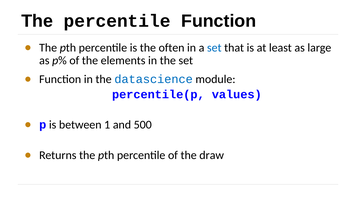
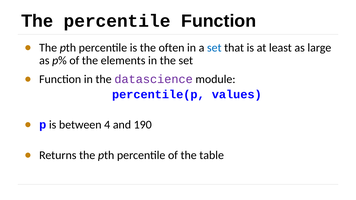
datascience colour: blue -> purple (154, 79)
1: 1 -> 4 (107, 125)
500: 500 -> 190 (143, 125)
draw: draw -> table (212, 155)
